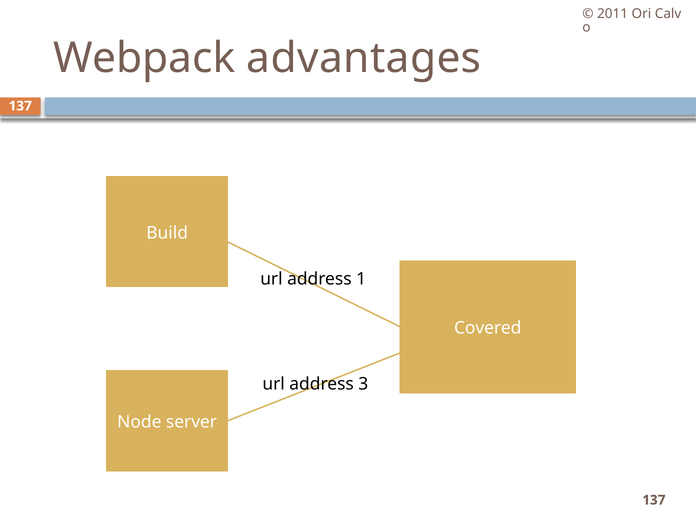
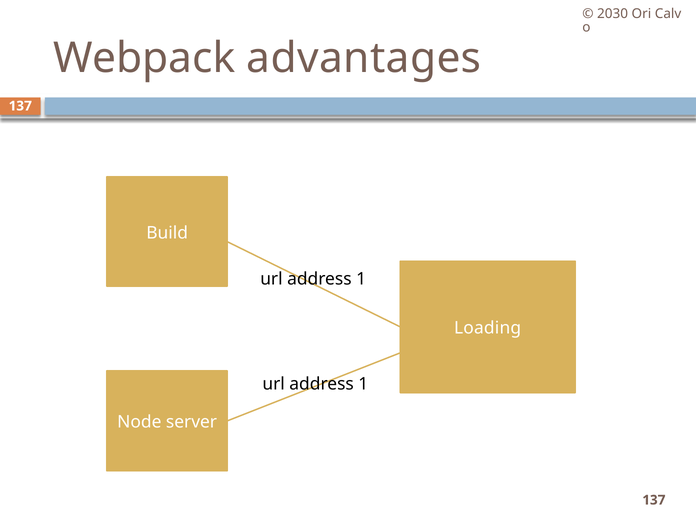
2011: 2011 -> 2030 (613, 14)
Covered: Covered -> Loading (488, 328)
3: 3 -> 1 (363, 384)
